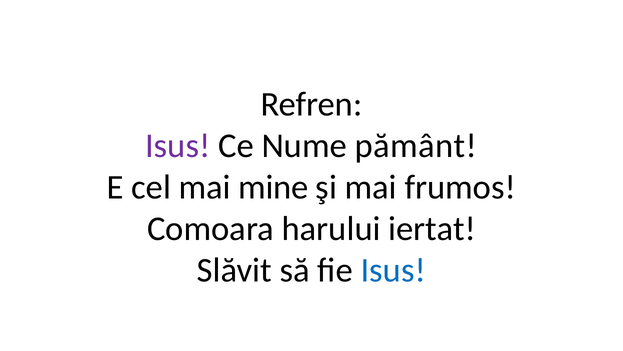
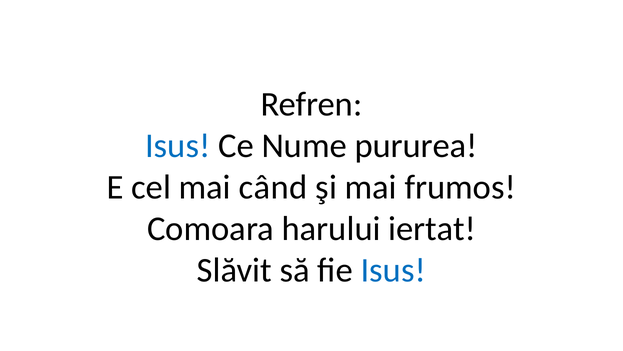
Isus colour: purple -> blue (178, 145)
pământ: pământ -> pururea (416, 145)
mine: mine -> când (273, 187)
